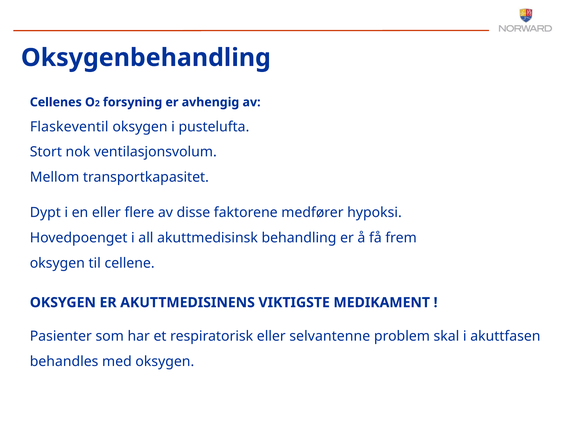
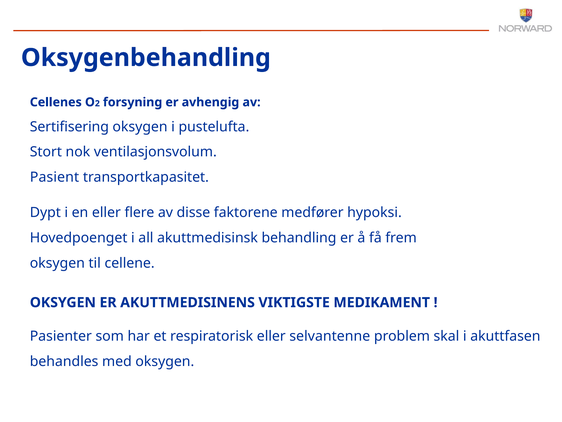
Flaskeventil: Flaskeventil -> Sertifisering (69, 127)
Mellom: Mellom -> Pasient (54, 177)
